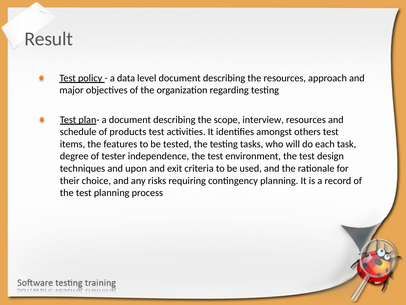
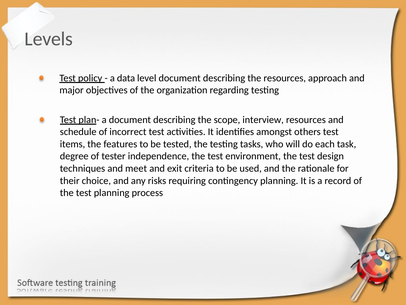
Result: Result -> Levels (49, 39)
products: products -> incorrect (128, 132)
upon: upon -> meet (136, 168)
